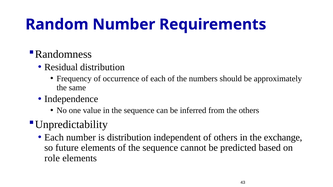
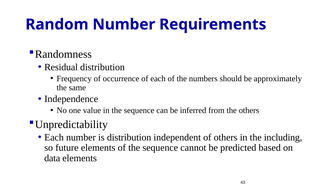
exchange: exchange -> including (283, 138)
role: role -> data (52, 158)
